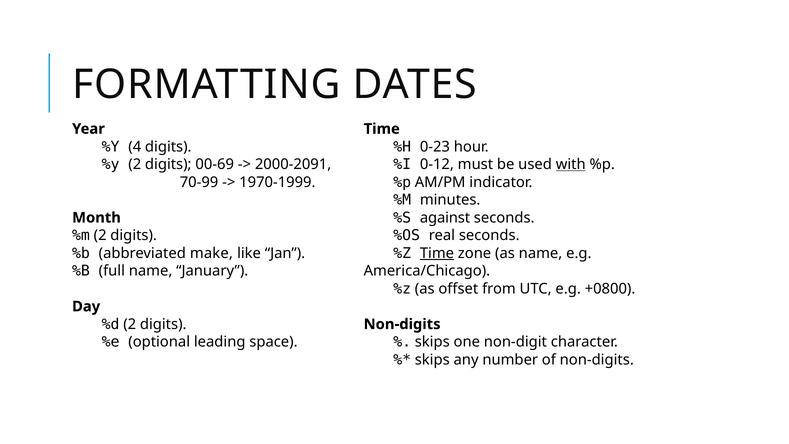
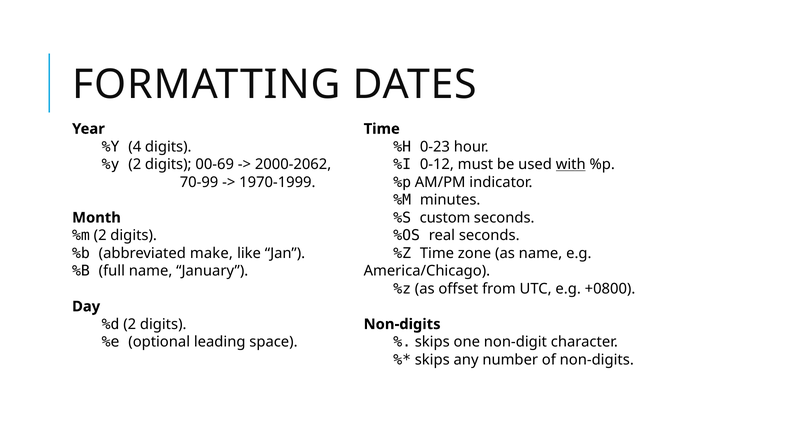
2000-2091: 2000-2091 -> 2000-2062 (293, 164)
against: against -> custom (445, 218)
Time underline: present -> none (437, 253)
